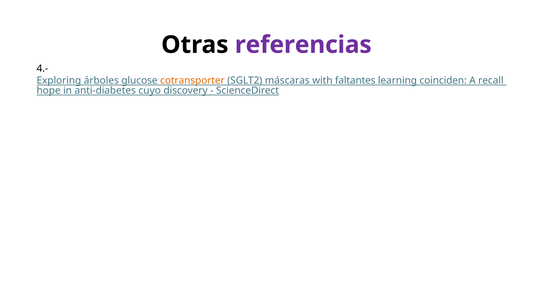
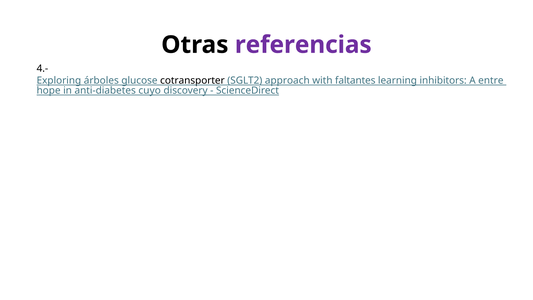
cotransporter colour: orange -> black (192, 80)
máscaras: máscaras -> approach (287, 80)
coinciden: coinciden -> inhibitors (443, 80)
recall: recall -> entre (491, 80)
